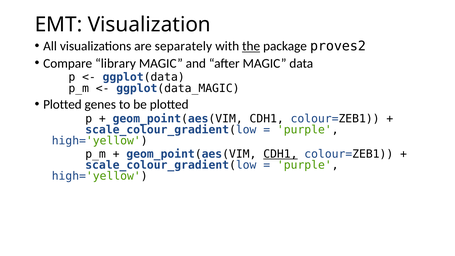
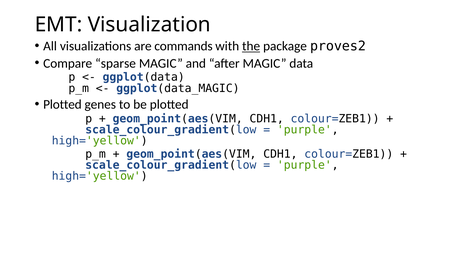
separately: separately -> commands (184, 46)
library: library -> sparse (116, 63)
CDH1 underline: present -> none (280, 154)
